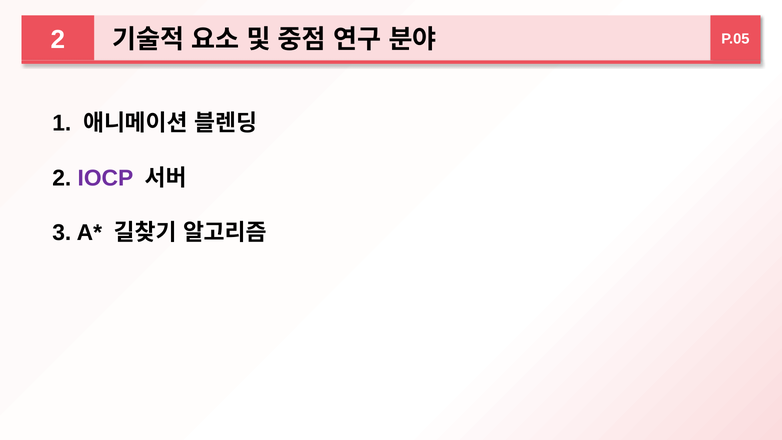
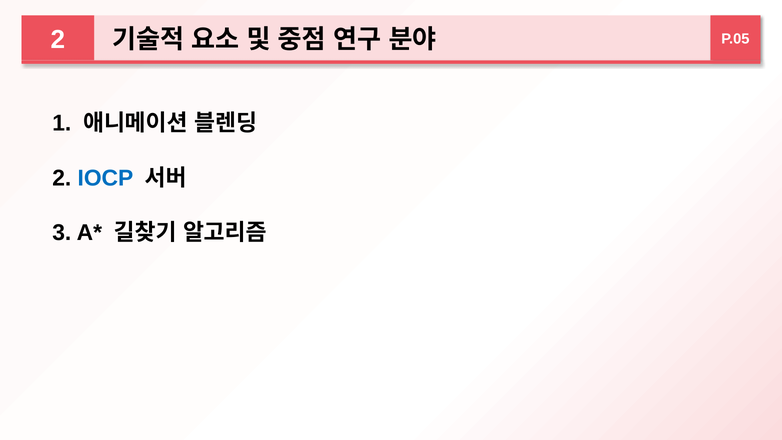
IOCP colour: purple -> blue (105, 178)
